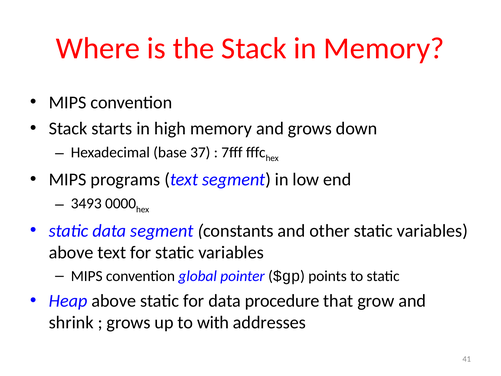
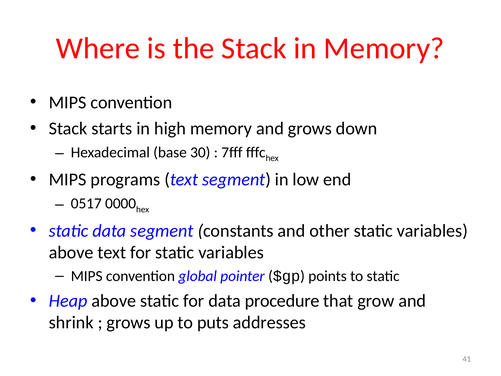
37: 37 -> 30 (200, 152)
3493: 3493 -> 0517 (86, 203)
with: with -> puts (213, 322)
